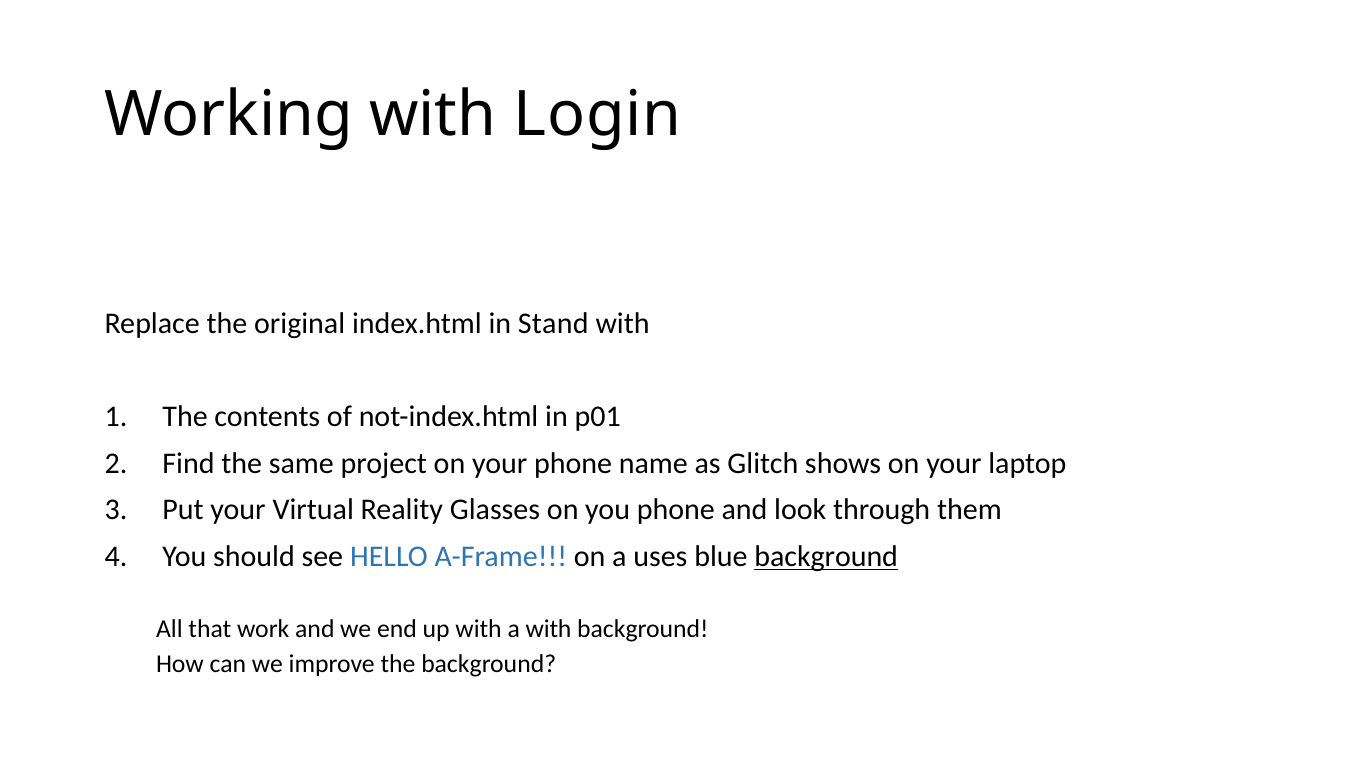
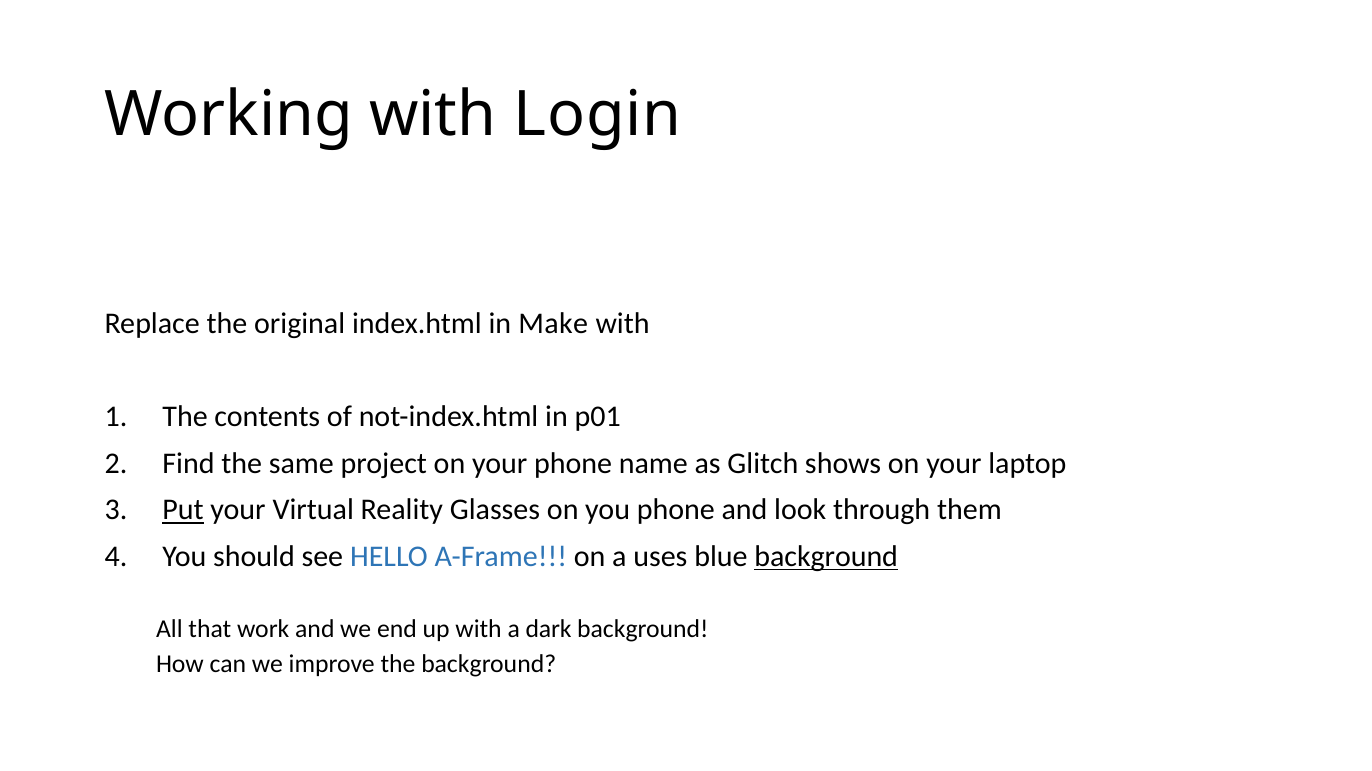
Stand: Stand -> Make (553, 324)
Put underline: none -> present (183, 510)
a with: with -> dark (549, 629)
